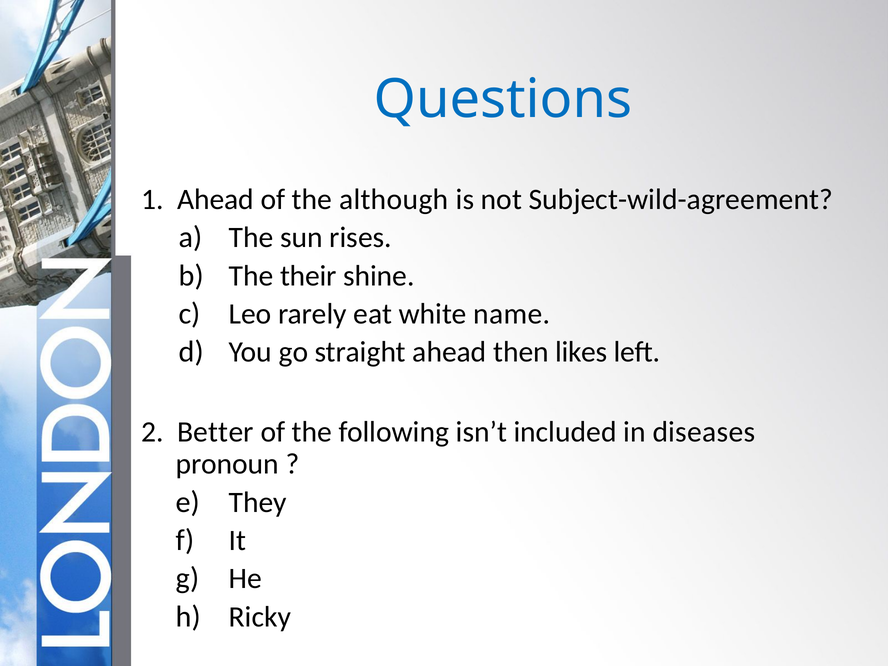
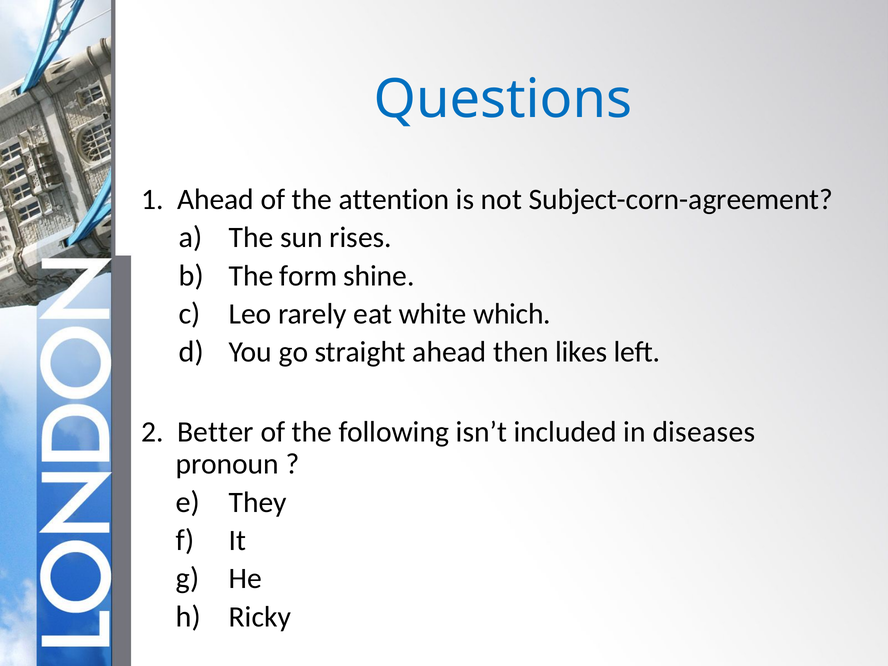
although: although -> attention (394, 200)
Subject-wild-agreement: Subject-wild-agreement -> Subject-corn-agreement (681, 200)
their: their -> form (308, 276)
name: name -> which (512, 314)
